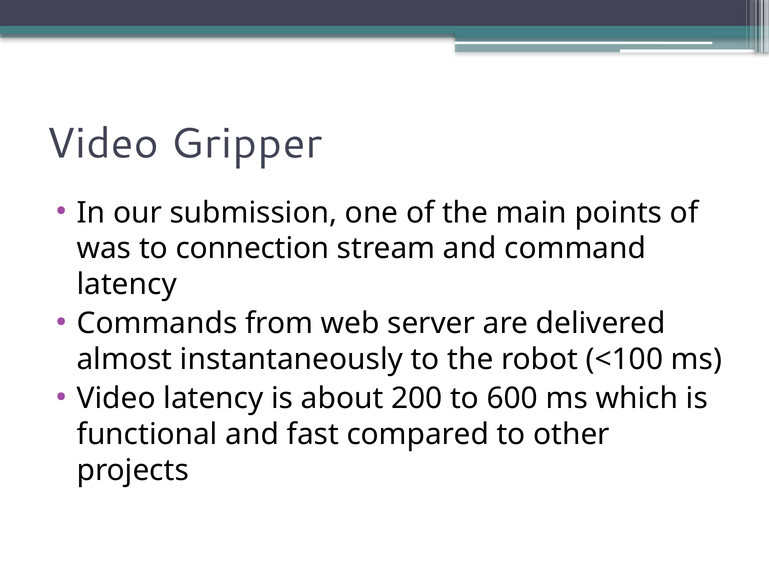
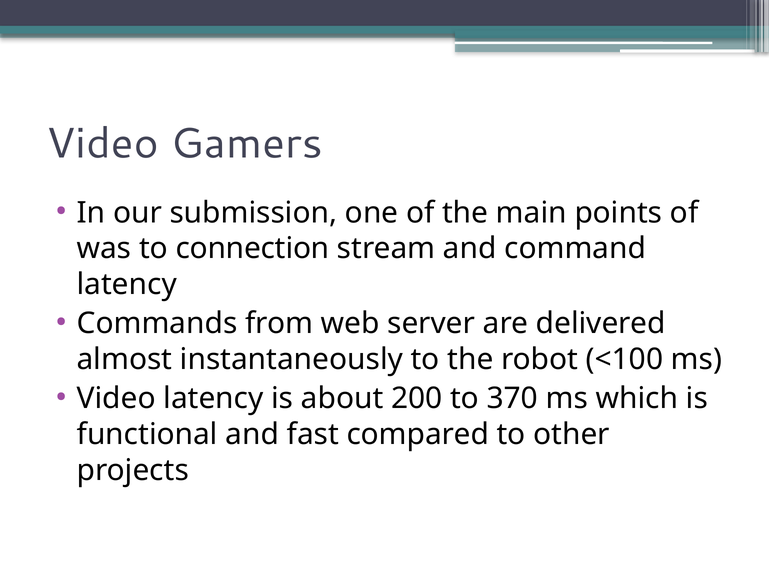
Gripper: Gripper -> Gamers (247, 144)
600: 600 -> 370 (512, 399)
